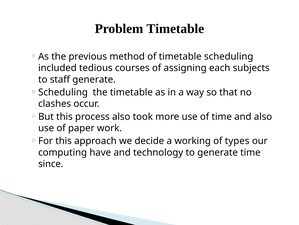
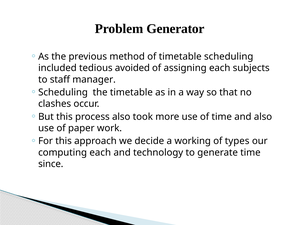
Problem Timetable: Timetable -> Generator (175, 29)
courses: courses -> avoided (132, 68)
staff generate: generate -> manager (94, 79)
computing have: have -> each (100, 152)
